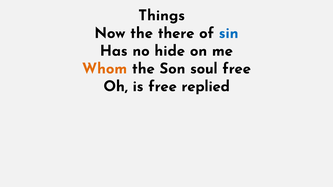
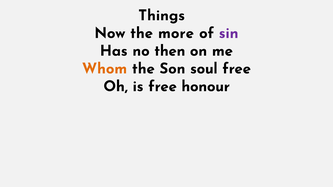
there: there -> more (176, 33)
sin colour: blue -> purple (229, 33)
hide: hide -> then (170, 51)
replied: replied -> honour (206, 86)
